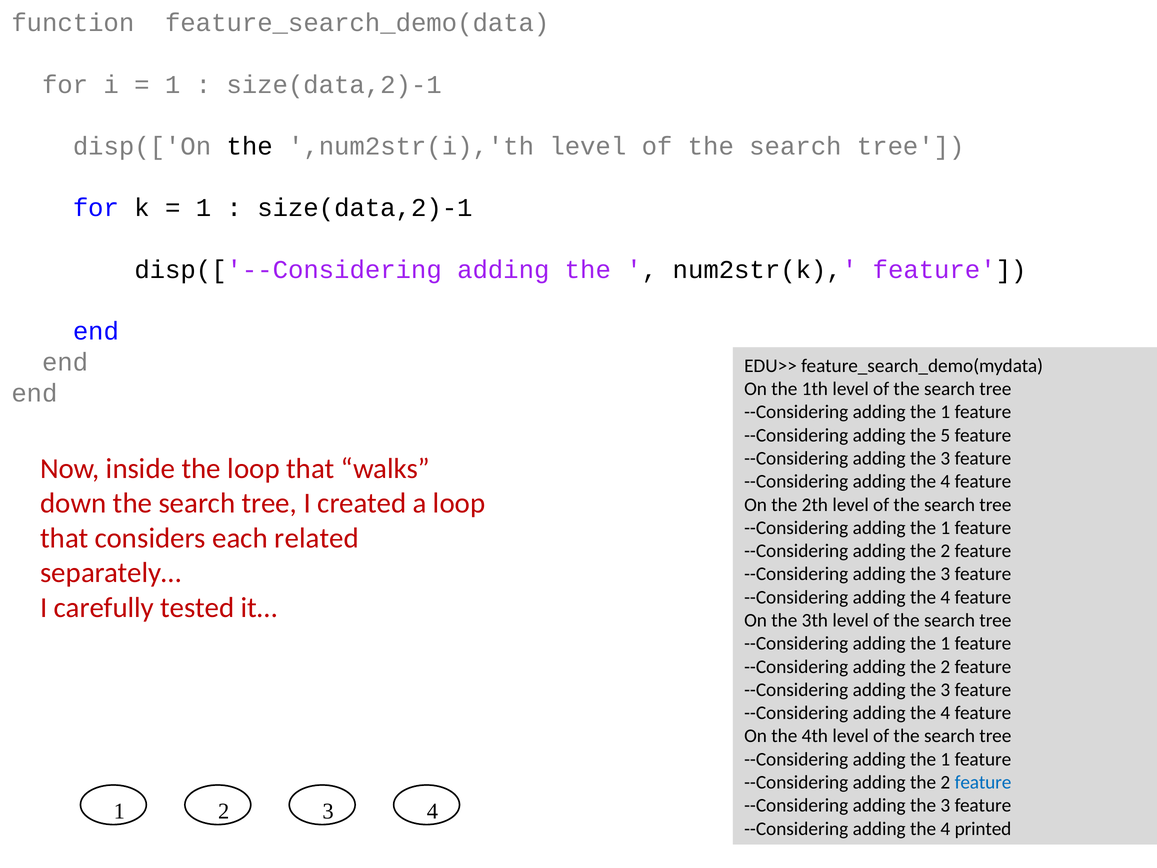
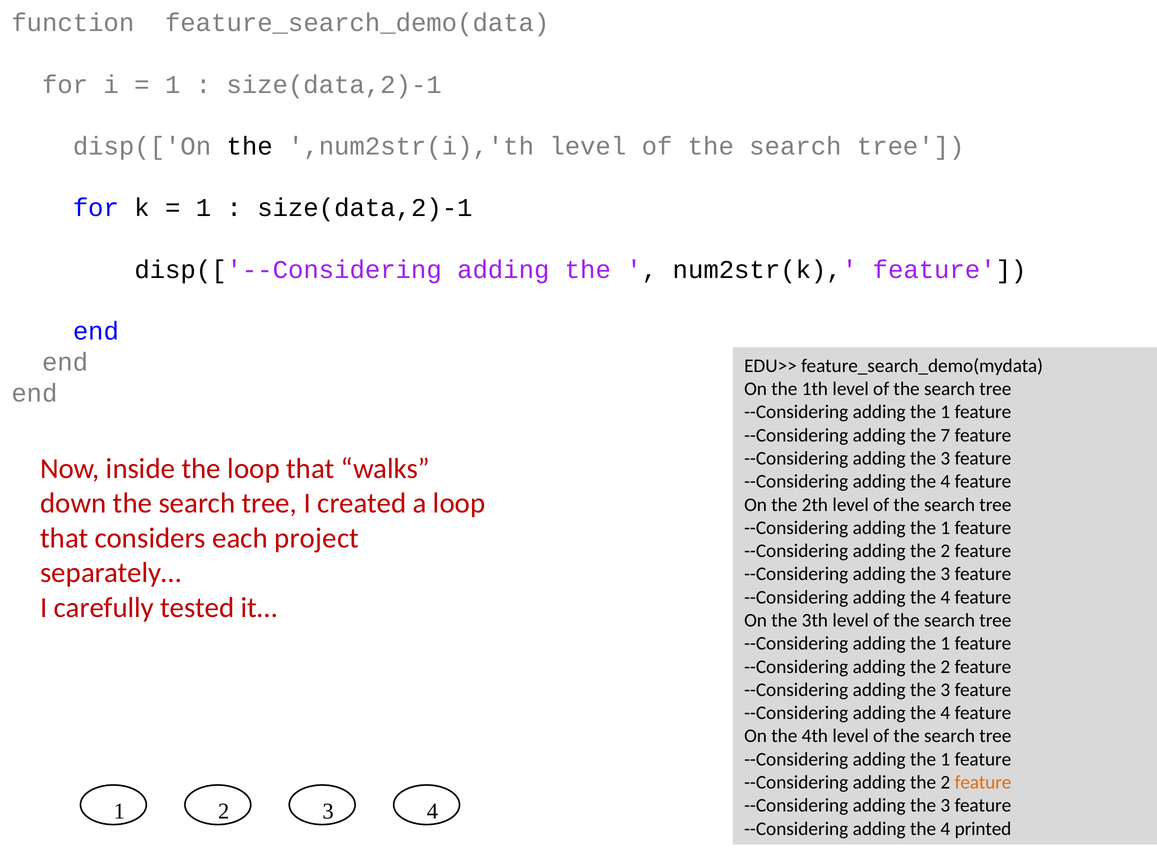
5: 5 -> 7 (945, 435)
related: related -> project (317, 538)
feature colour: blue -> orange (983, 782)
